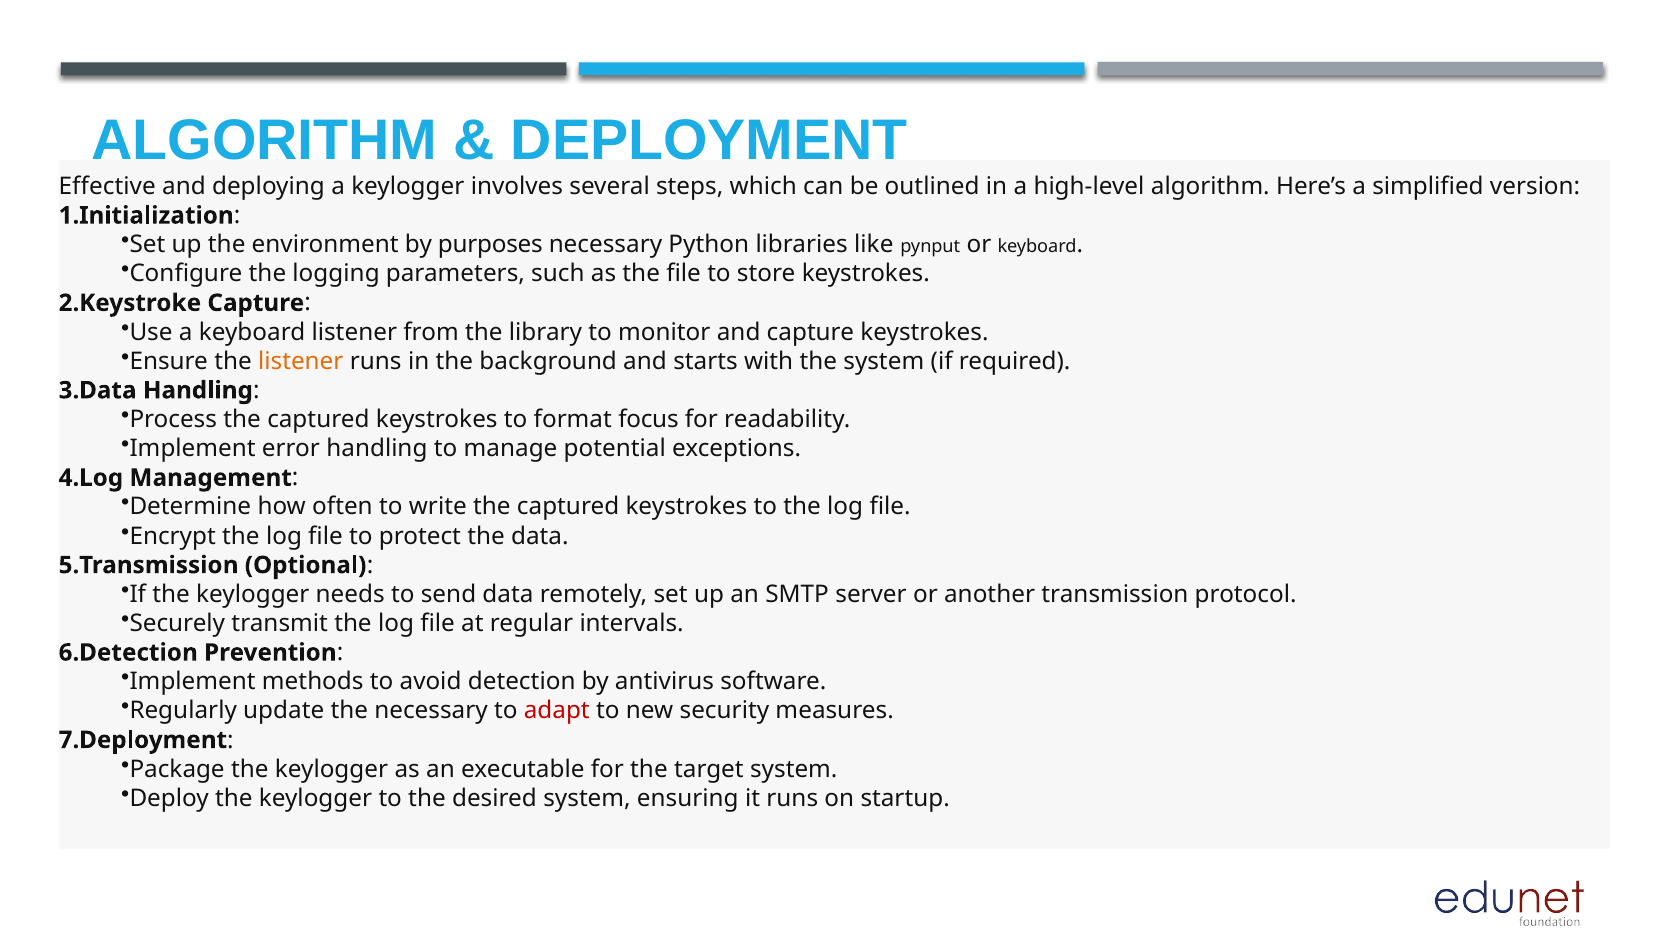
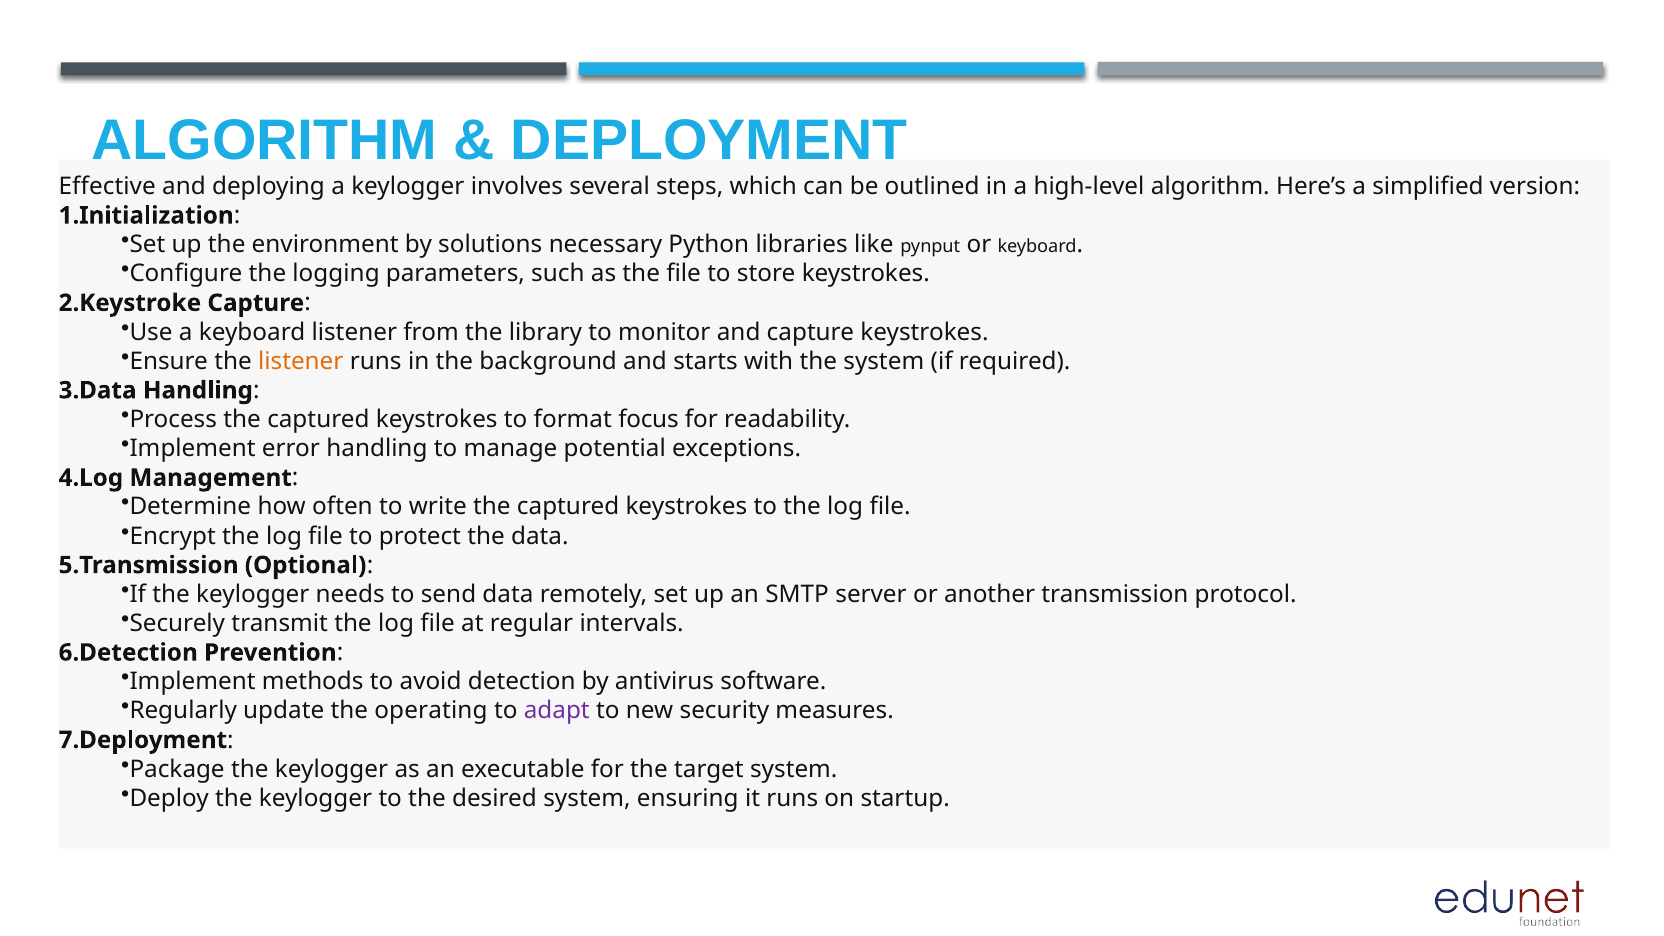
purposes: purposes -> solutions (490, 245)
the necessary: necessary -> operating (431, 711)
adapt colour: red -> purple (557, 711)
